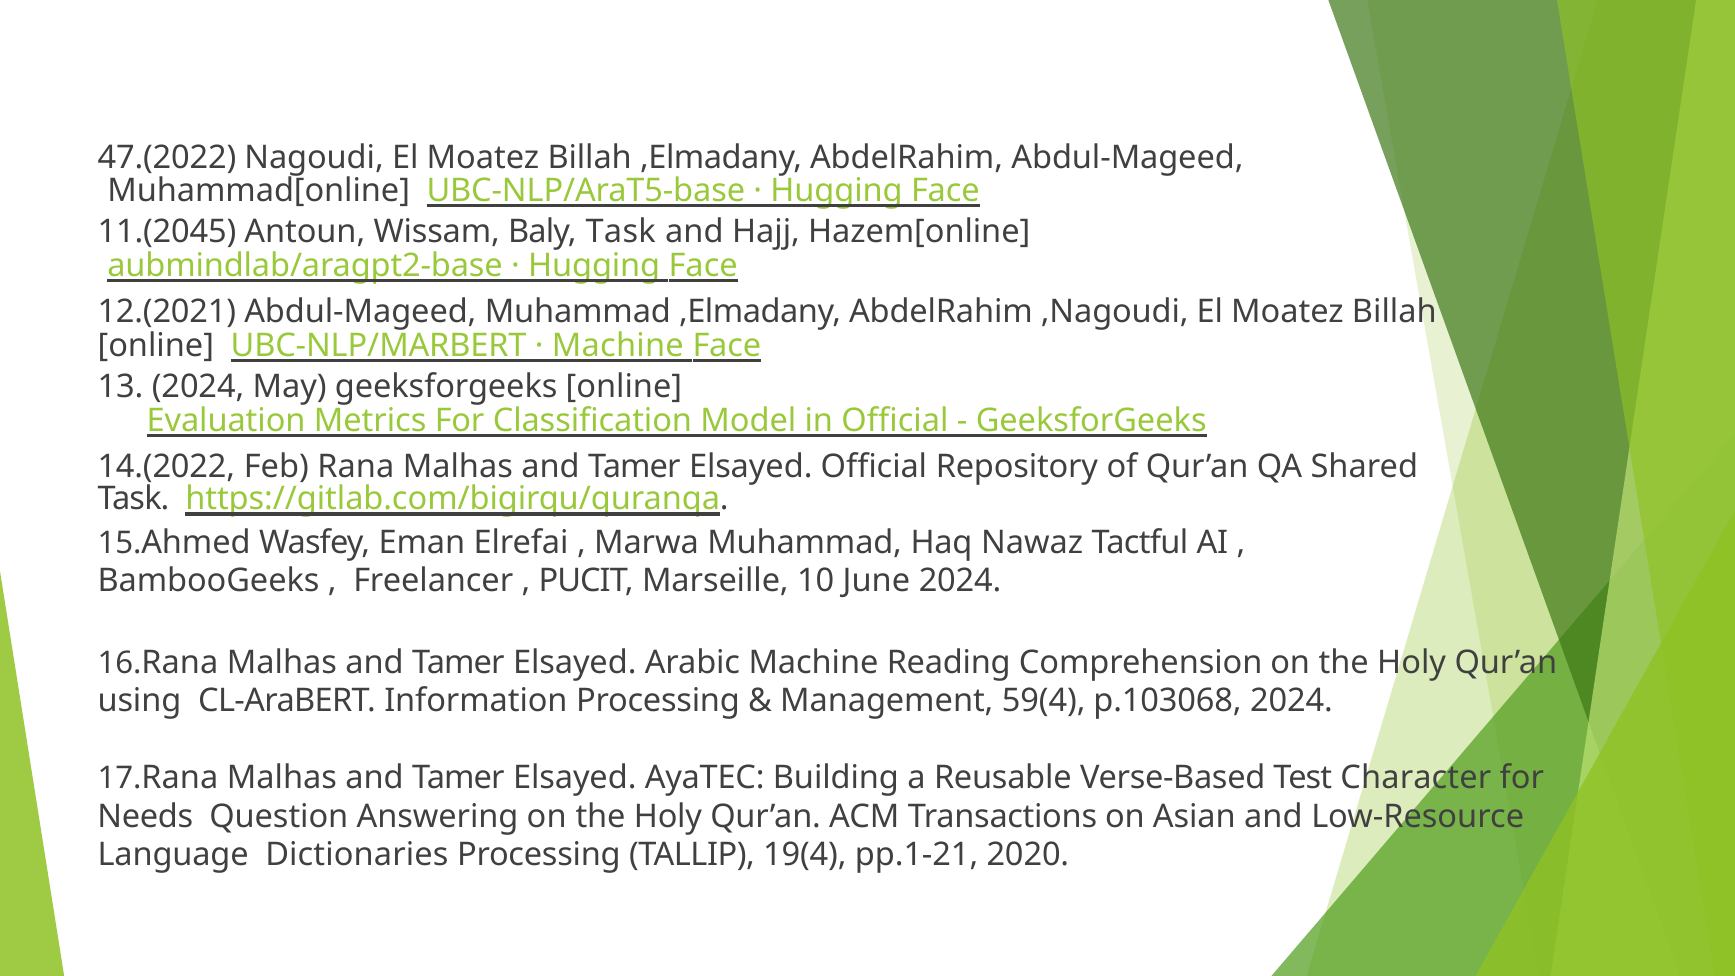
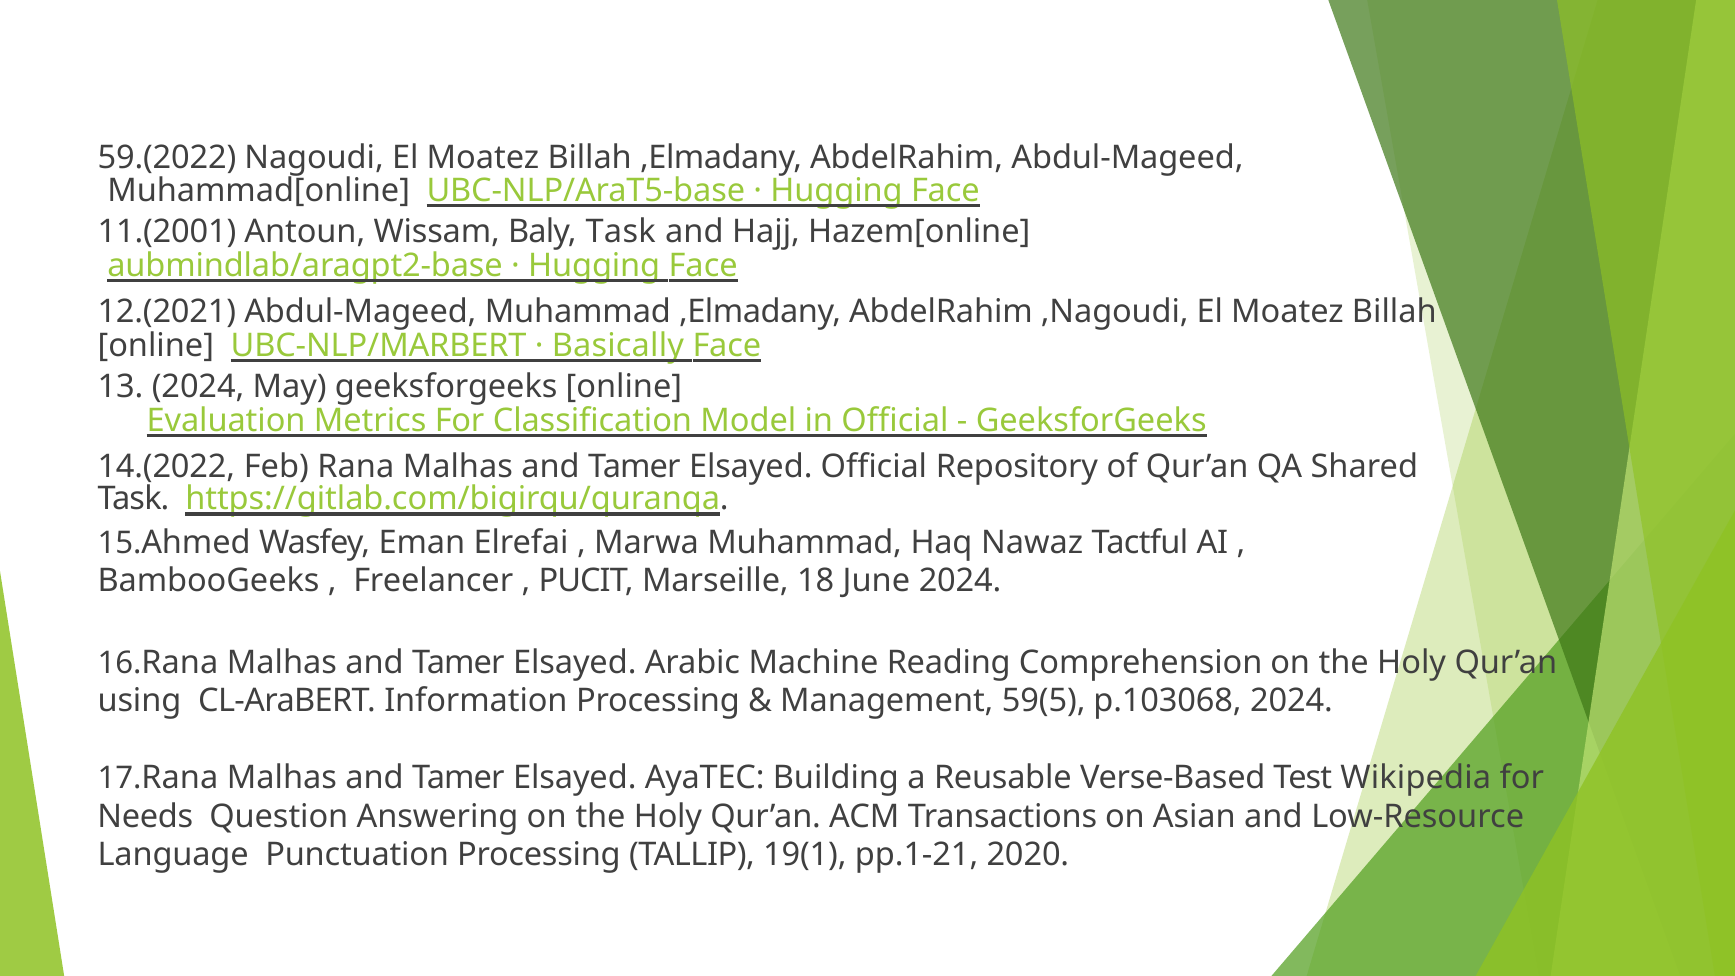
47.(2022: 47.(2022 -> 59.(2022 (167, 157)
11.(2045: 11.(2045 -> 11.(2001 (167, 232)
Machine: Machine -> Basically (618, 346)
10: 10 -> 18 (816, 580)
59(4: 59(4 -> 59(5 (1044, 700)
Character: Character -> Wikipedia (1416, 778)
Dictionaries: Dictionaries -> Punctuation (357, 855)
19(4: 19(4 -> 19(1 (805, 855)
